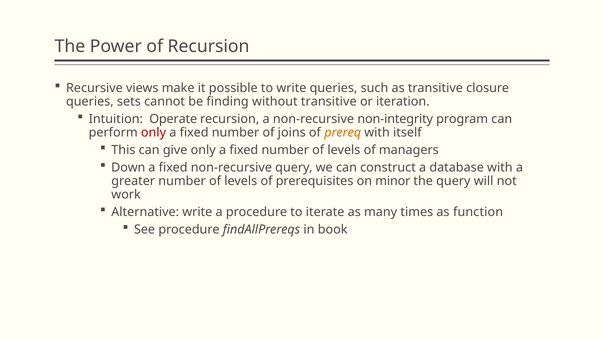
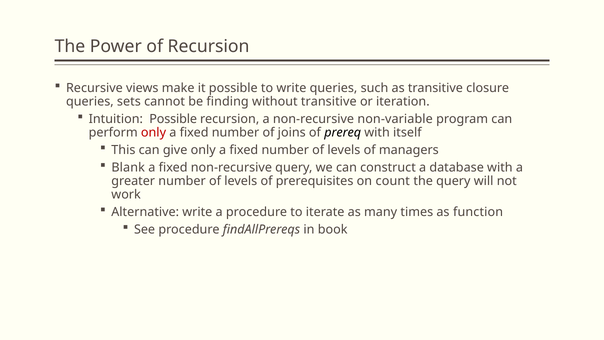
Intuition Operate: Operate -> Possible (173, 119)
non-integrity: non-integrity -> non-variable (395, 119)
prereq colour: orange -> black (343, 133)
Down: Down -> Blank (128, 167)
minor: minor -> count (393, 181)
